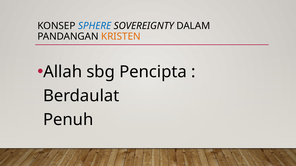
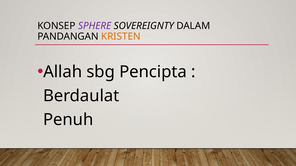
SPHERE colour: blue -> purple (95, 26)
